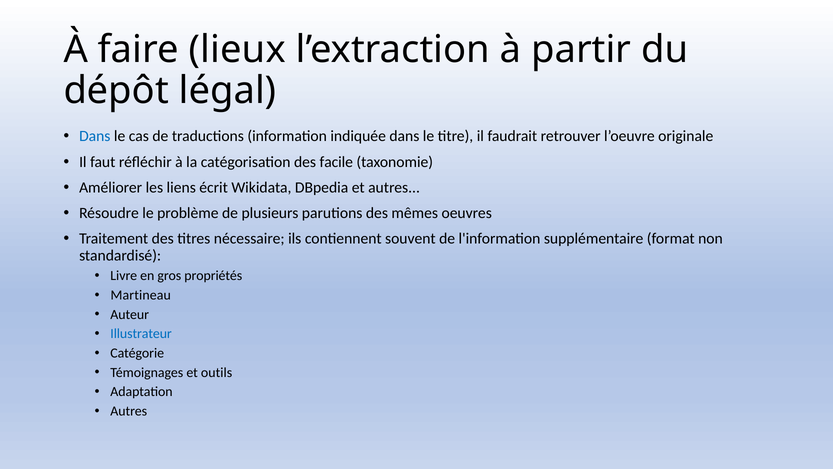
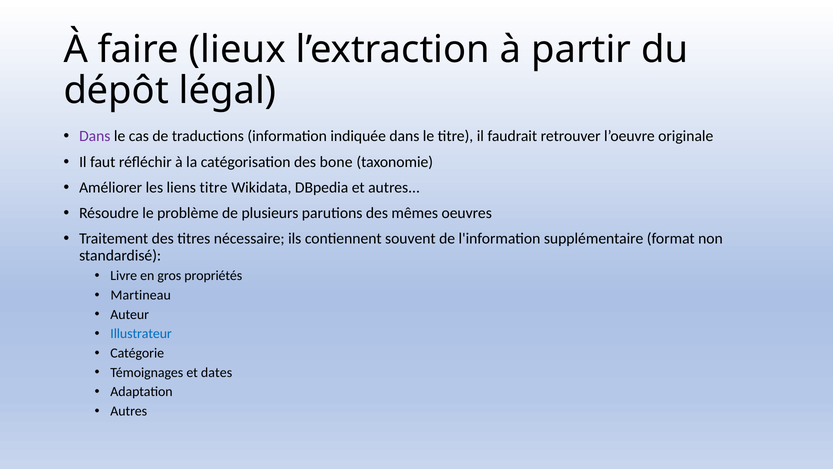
Dans colour: blue -> purple (95, 136)
facile: facile -> bone (336, 162)
liens écrit: écrit -> titre (214, 187)
outils: outils -> dates (217, 372)
